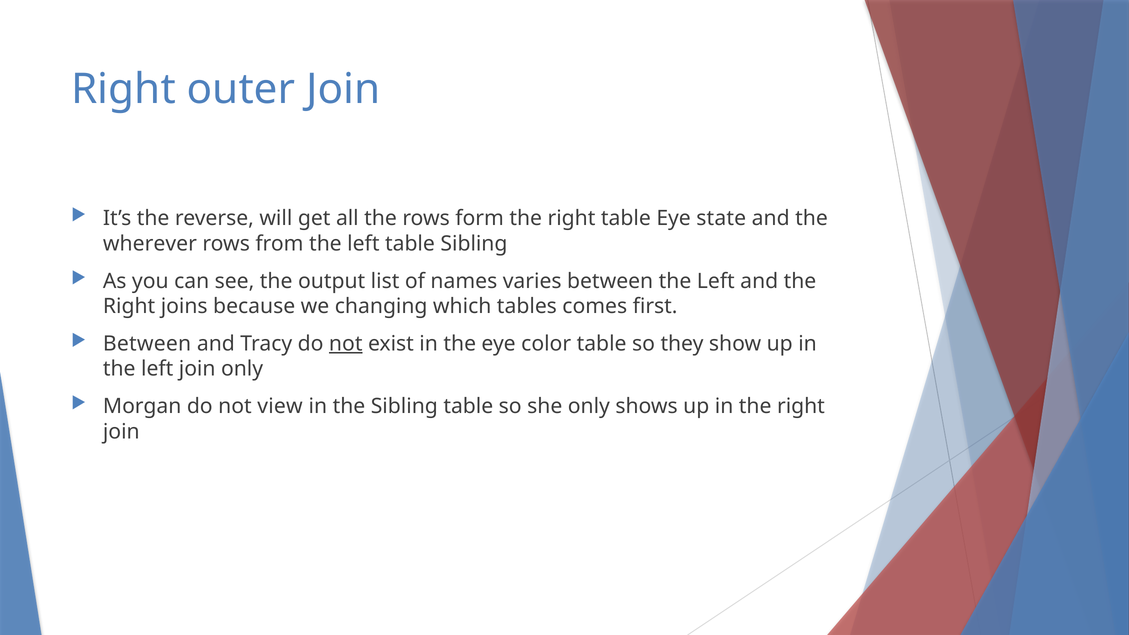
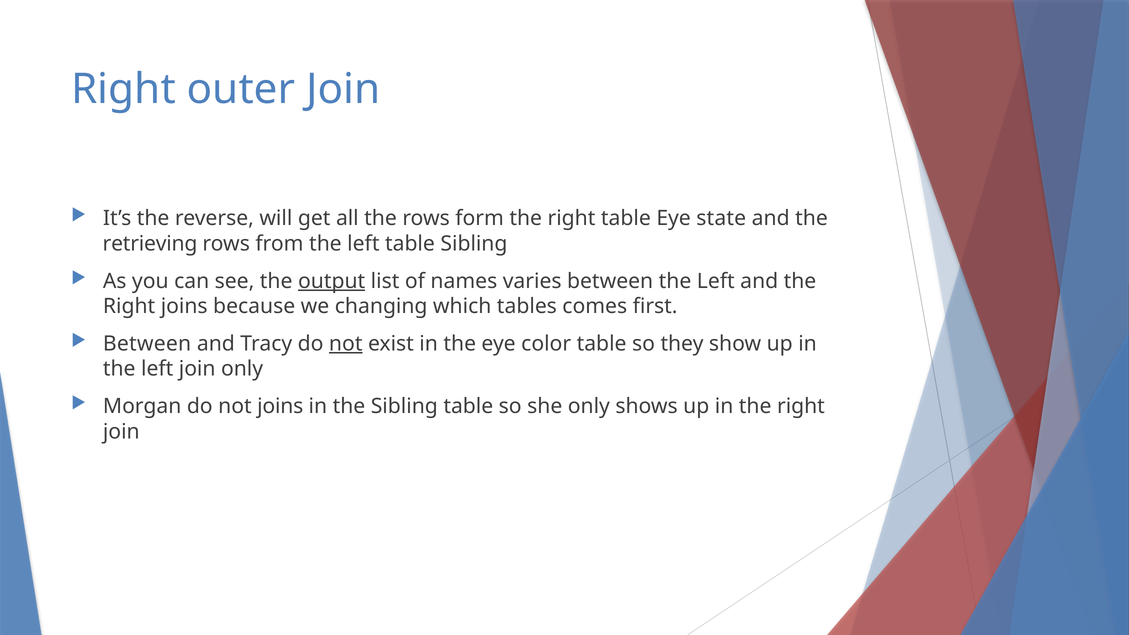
wherever: wherever -> retrieving (150, 244)
output underline: none -> present (332, 281)
not view: view -> joins (280, 406)
